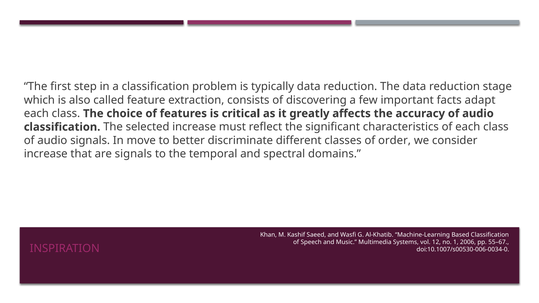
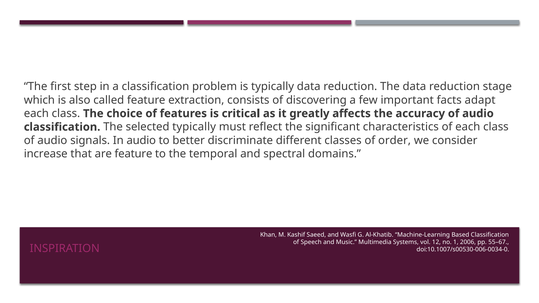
selected increase: increase -> typically (194, 127)
In move: move -> audio (141, 141)
are signals: signals -> feature (133, 154)
